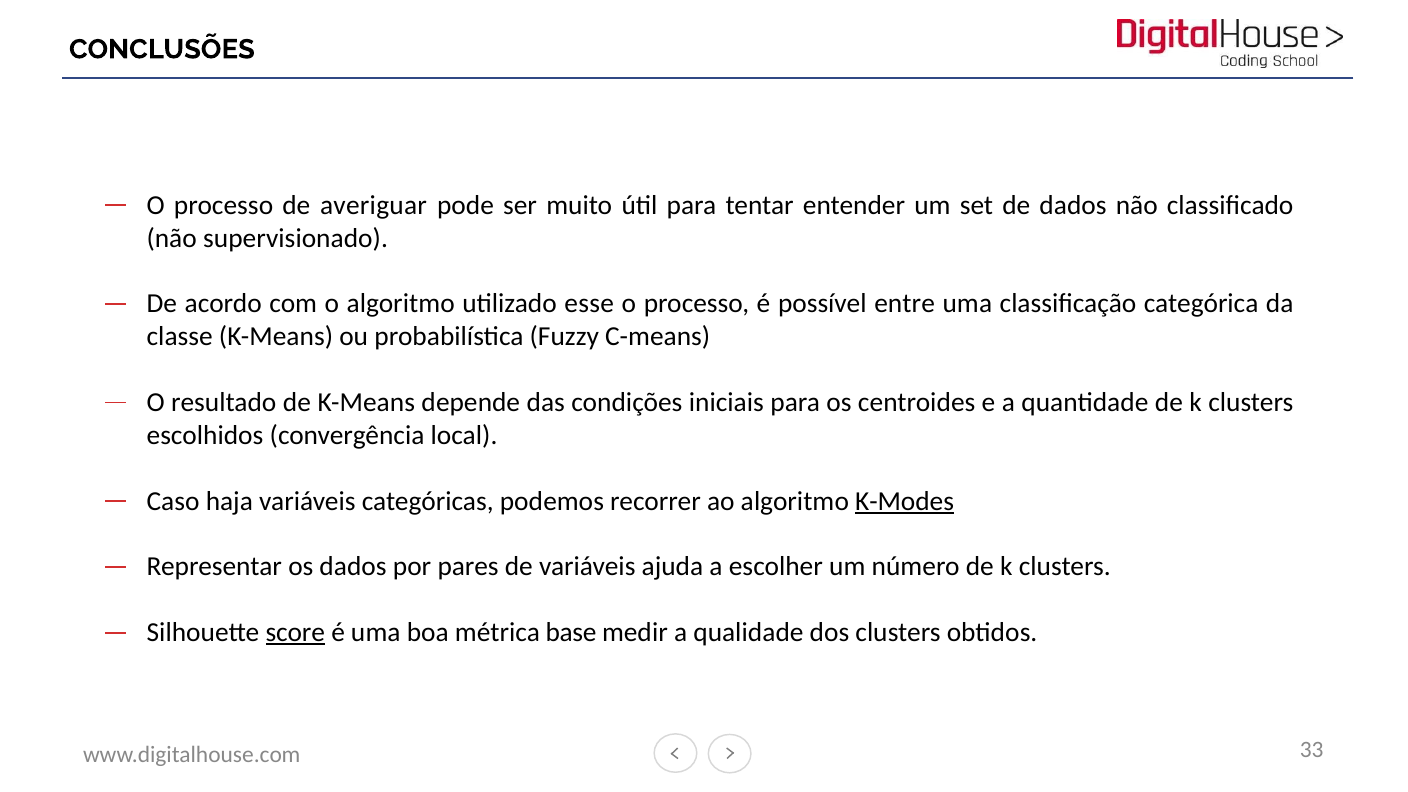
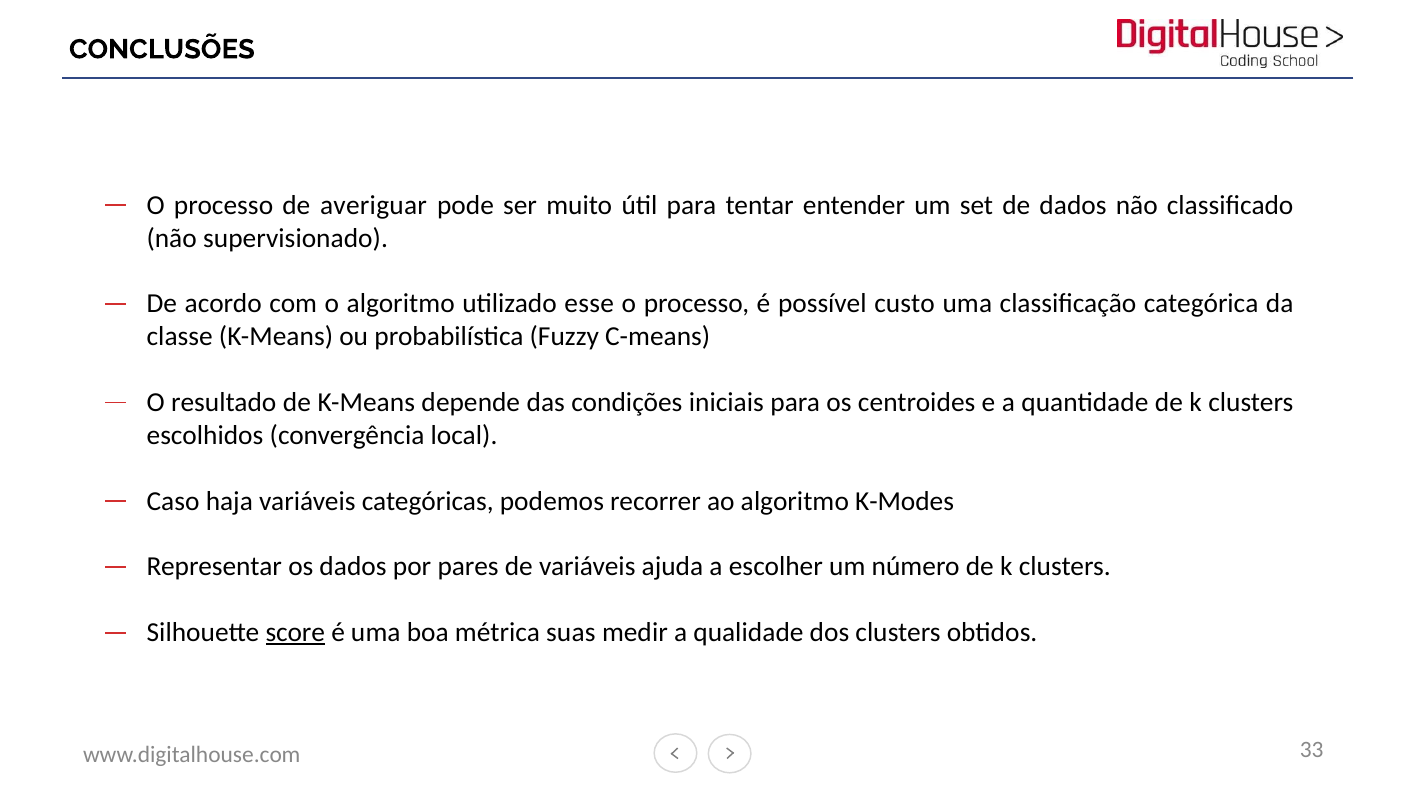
entre: entre -> custo (905, 304)
K-Modes underline: present -> none (905, 501)
base: base -> suas (571, 632)
